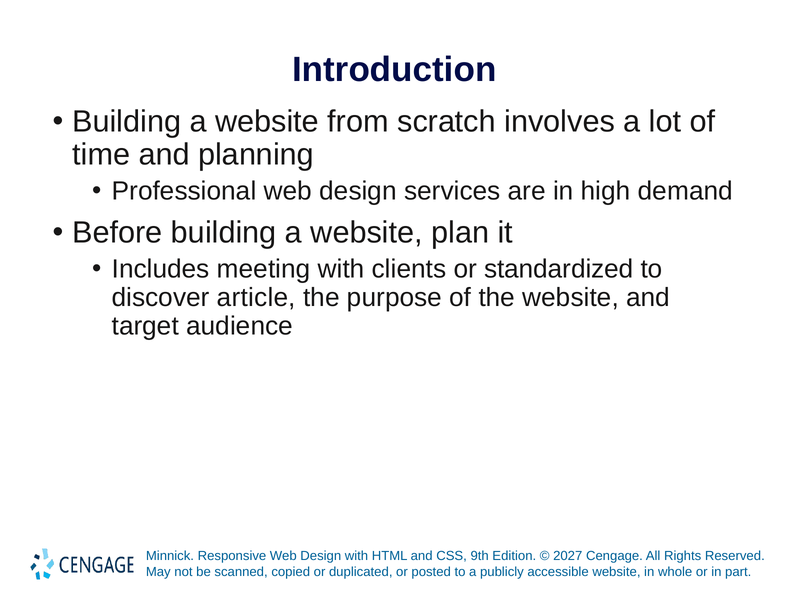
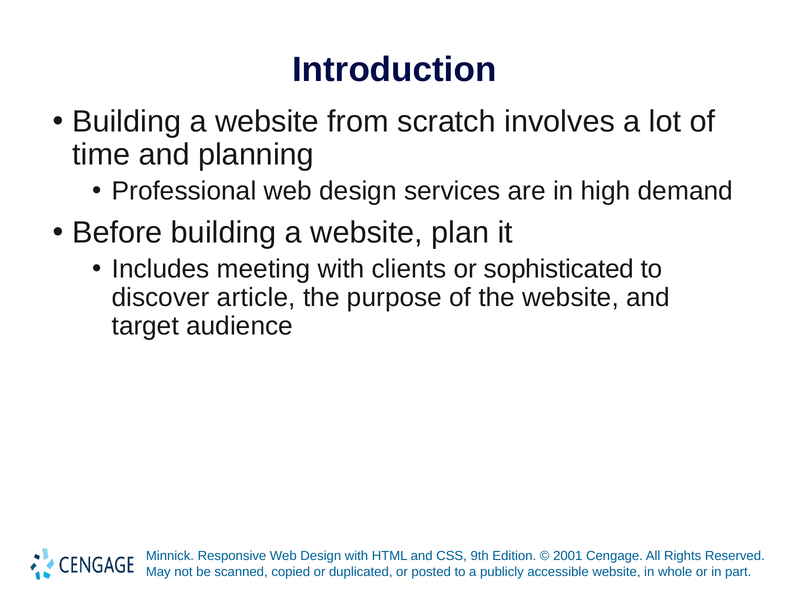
standardized: standardized -> sophisticated (559, 269)
2027: 2027 -> 2001 (568, 556)
